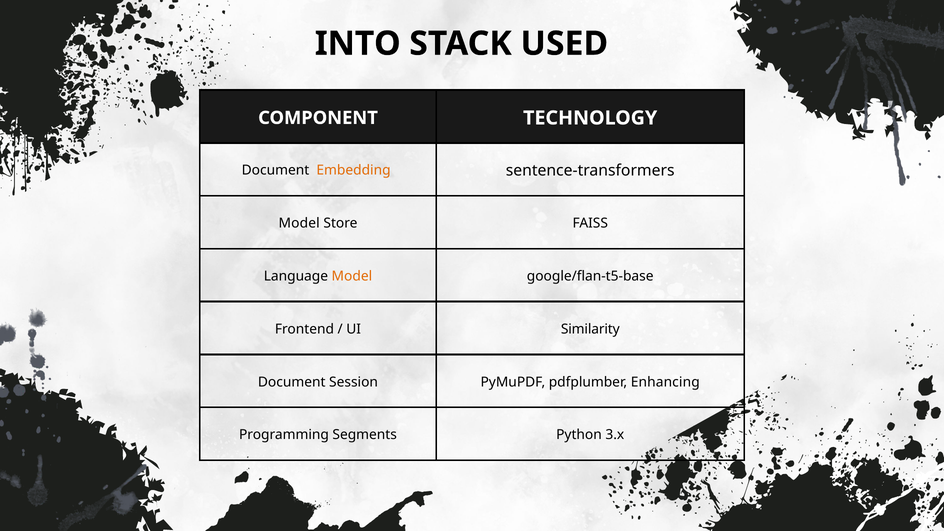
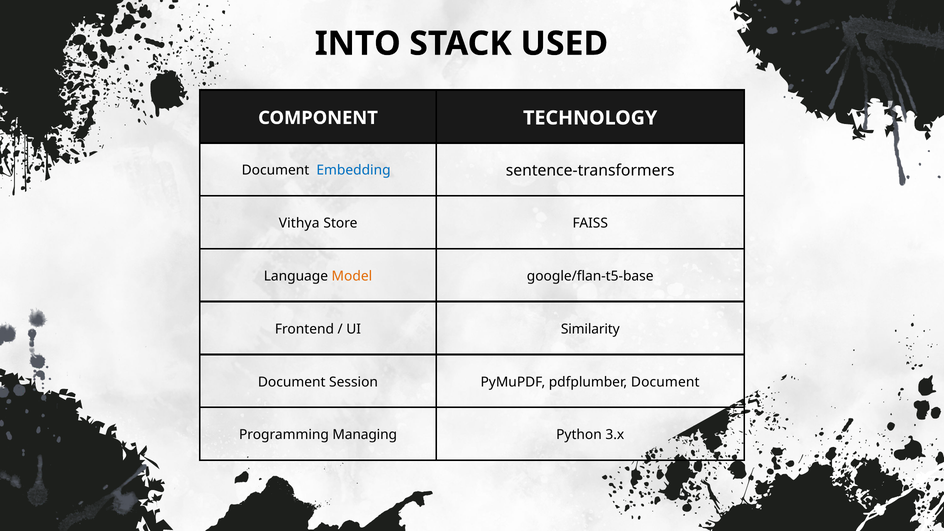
Embedding colour: orange -> blue (354, 170)
Model: Model -> Vithya (299, 223)
pdfplumber Enhancing: Enhancing -> Document (665, 382)
Segments: Segments -> Managing (365, 435)
